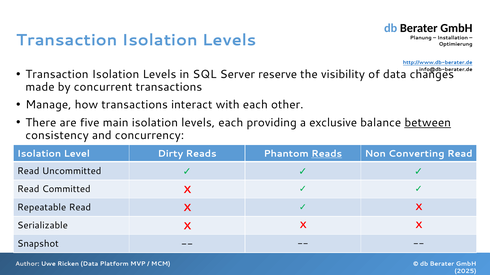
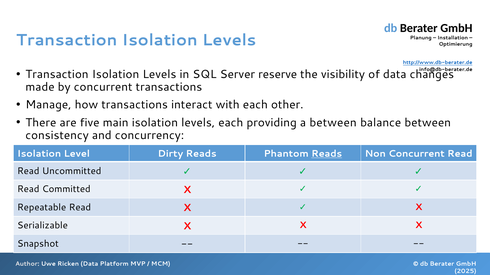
a exclusive: exclusive -> between (333, 123)
between underline: present -> none (428, 123)
Non Converting: Converting -> Concurrent (417, 154)
